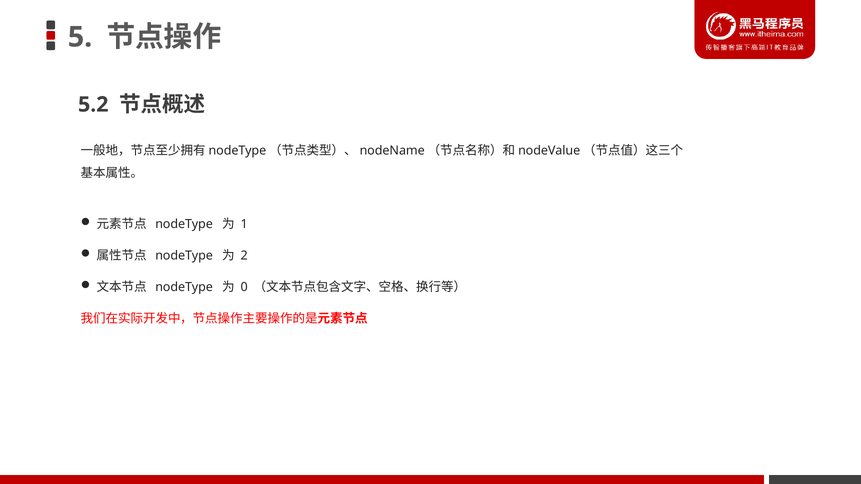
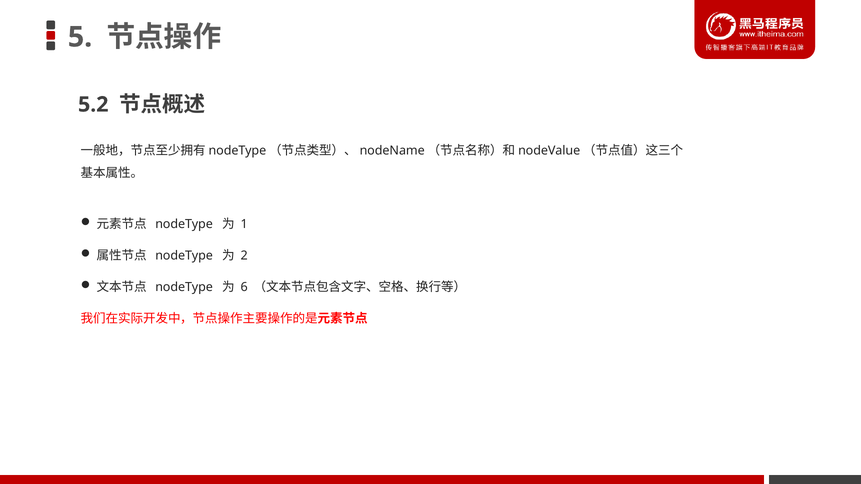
0: 0 -> 6 (244, 287)
